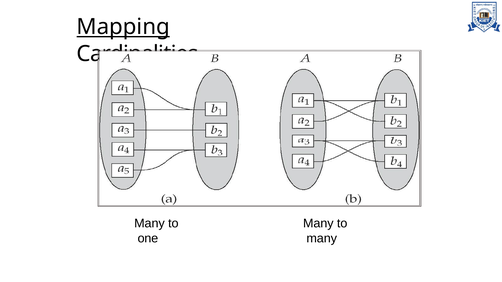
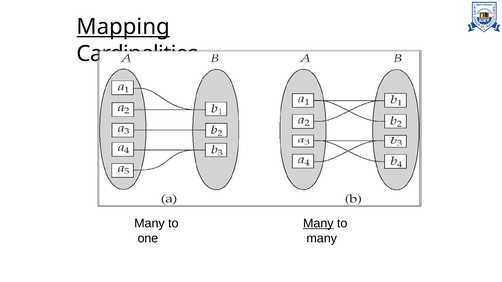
Many underline: none -> present (318, 224)
